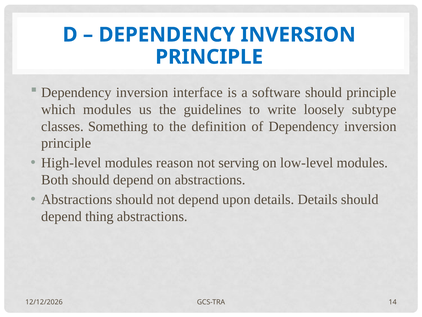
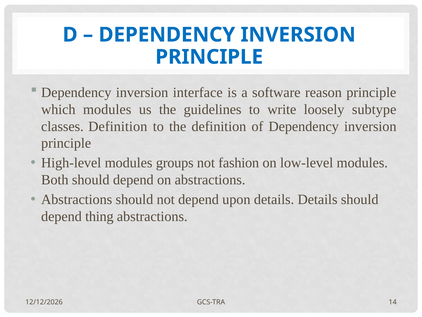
software should: should -> reason (323, 92)
classes Something: Something -> Definition (118, 126)
reason: reason -> groups (175, 163)
serving: serving -> fashion (239, 163)
